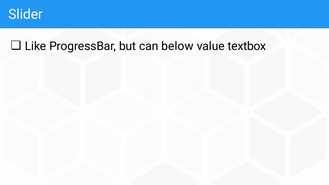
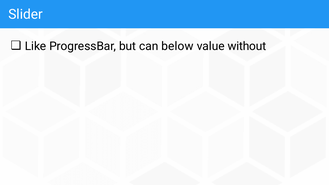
textbox: textbox -> without (247, 46)
